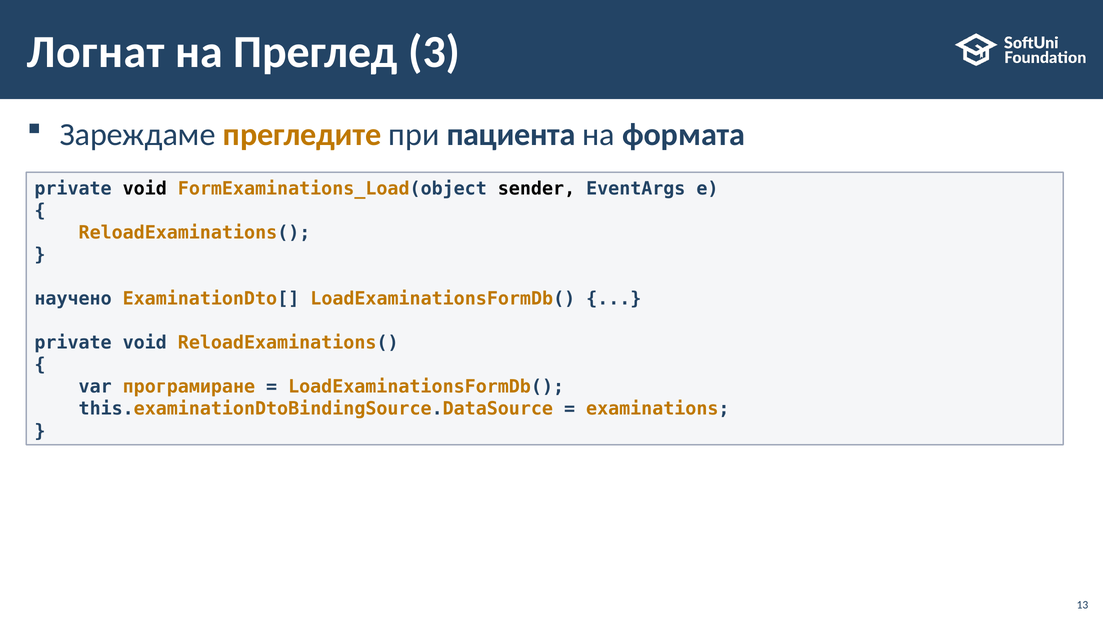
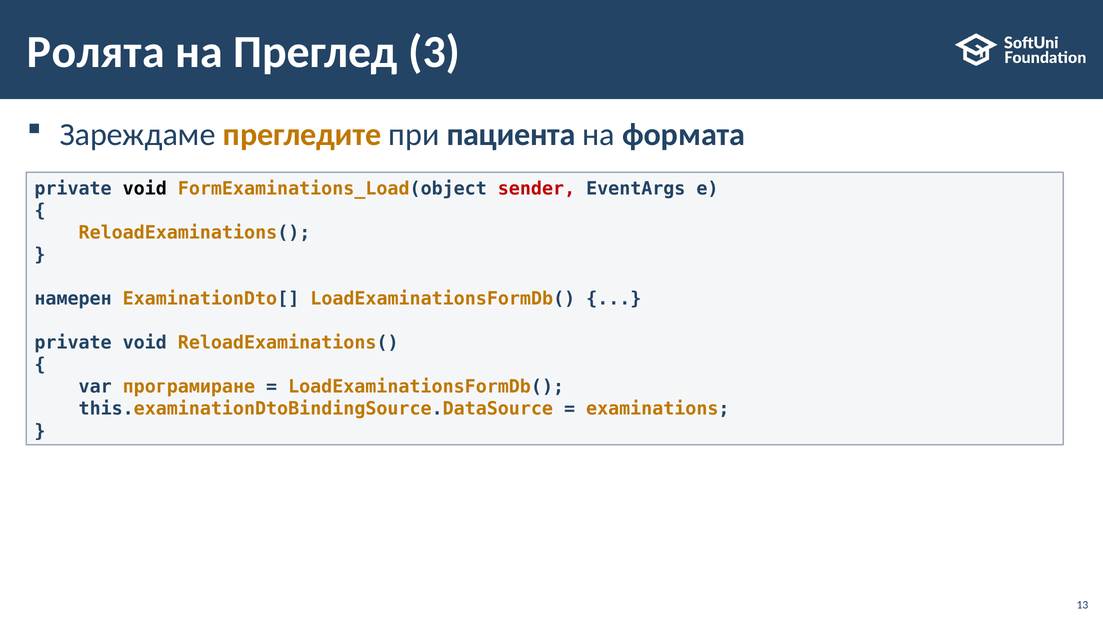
Логнат: Логнат -> Ролята (96, 52)
sender colour: black -> red (537, 189)
научено: научено -> намерен (73, 299)
